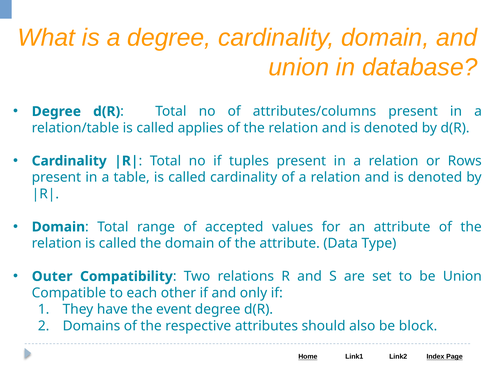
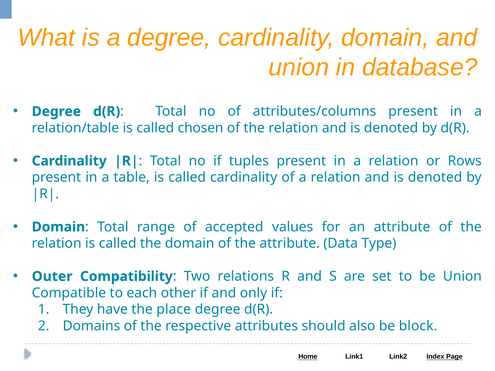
applies: applies -> chosen (201, 128)
event: event -> place (174, 310)
